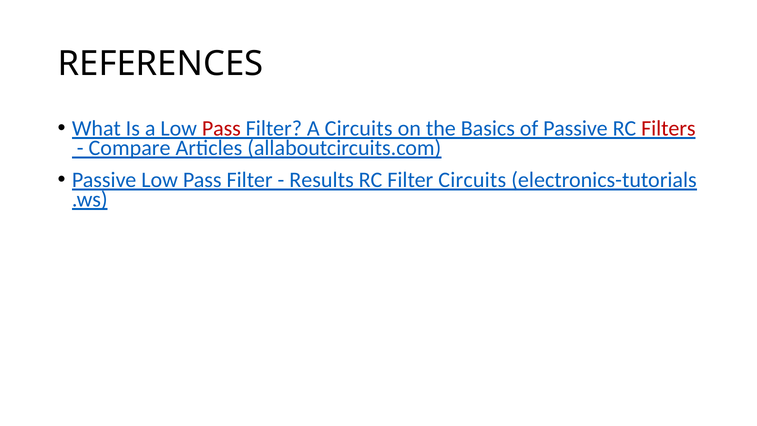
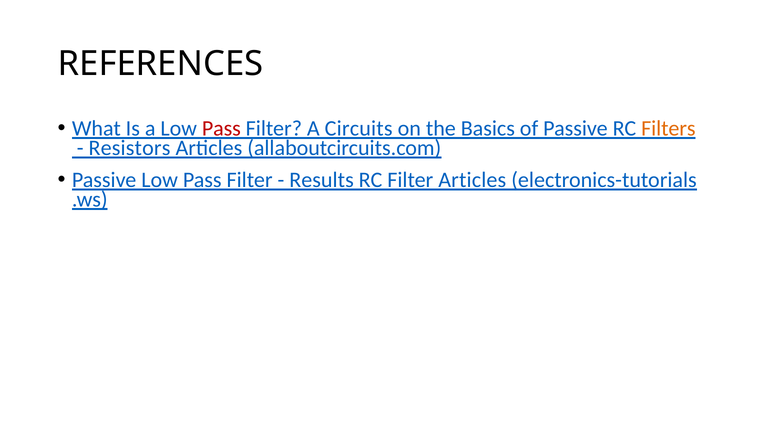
Filters colour: red -> orange (668, 128)
Compare: Compare -> Resistors (129, 148)
Filter Circuits: Circuits -> Articles (472, 180)
